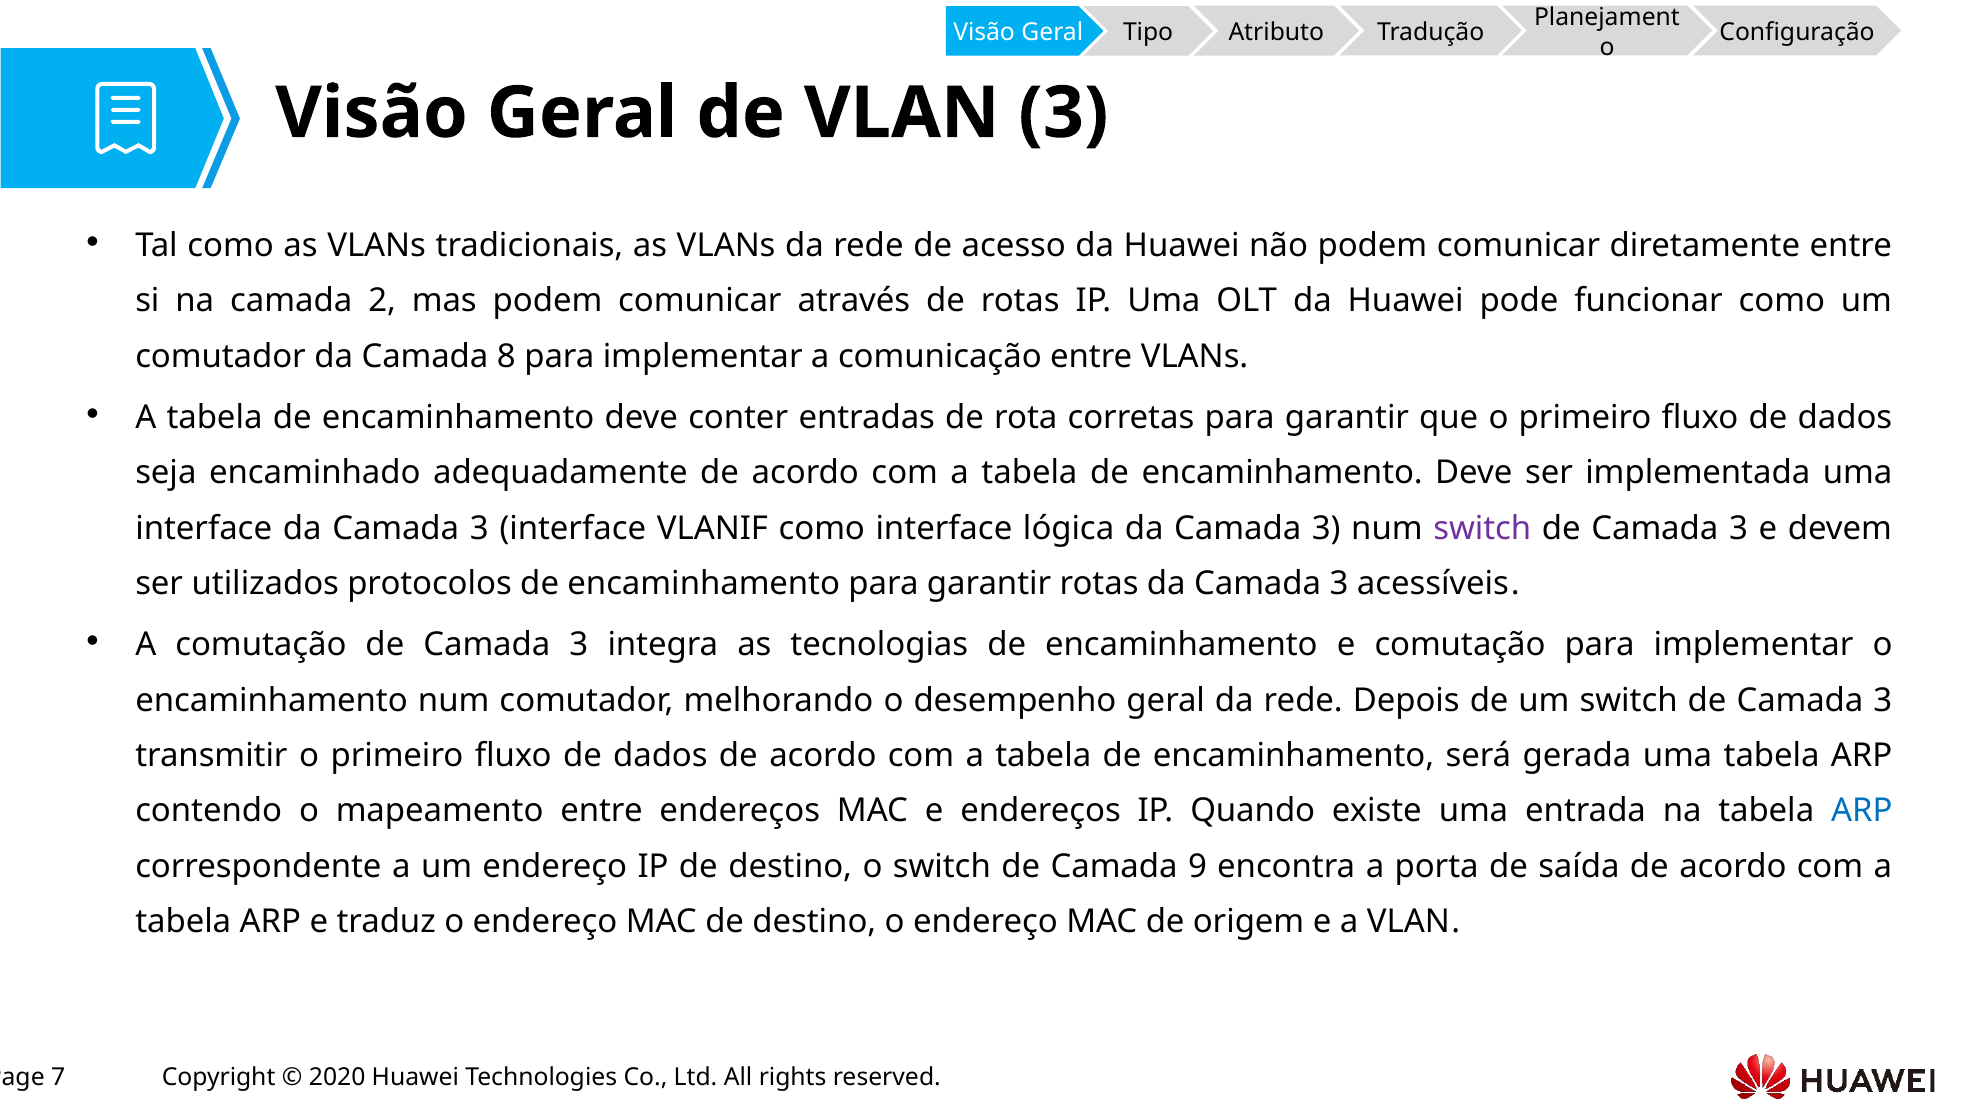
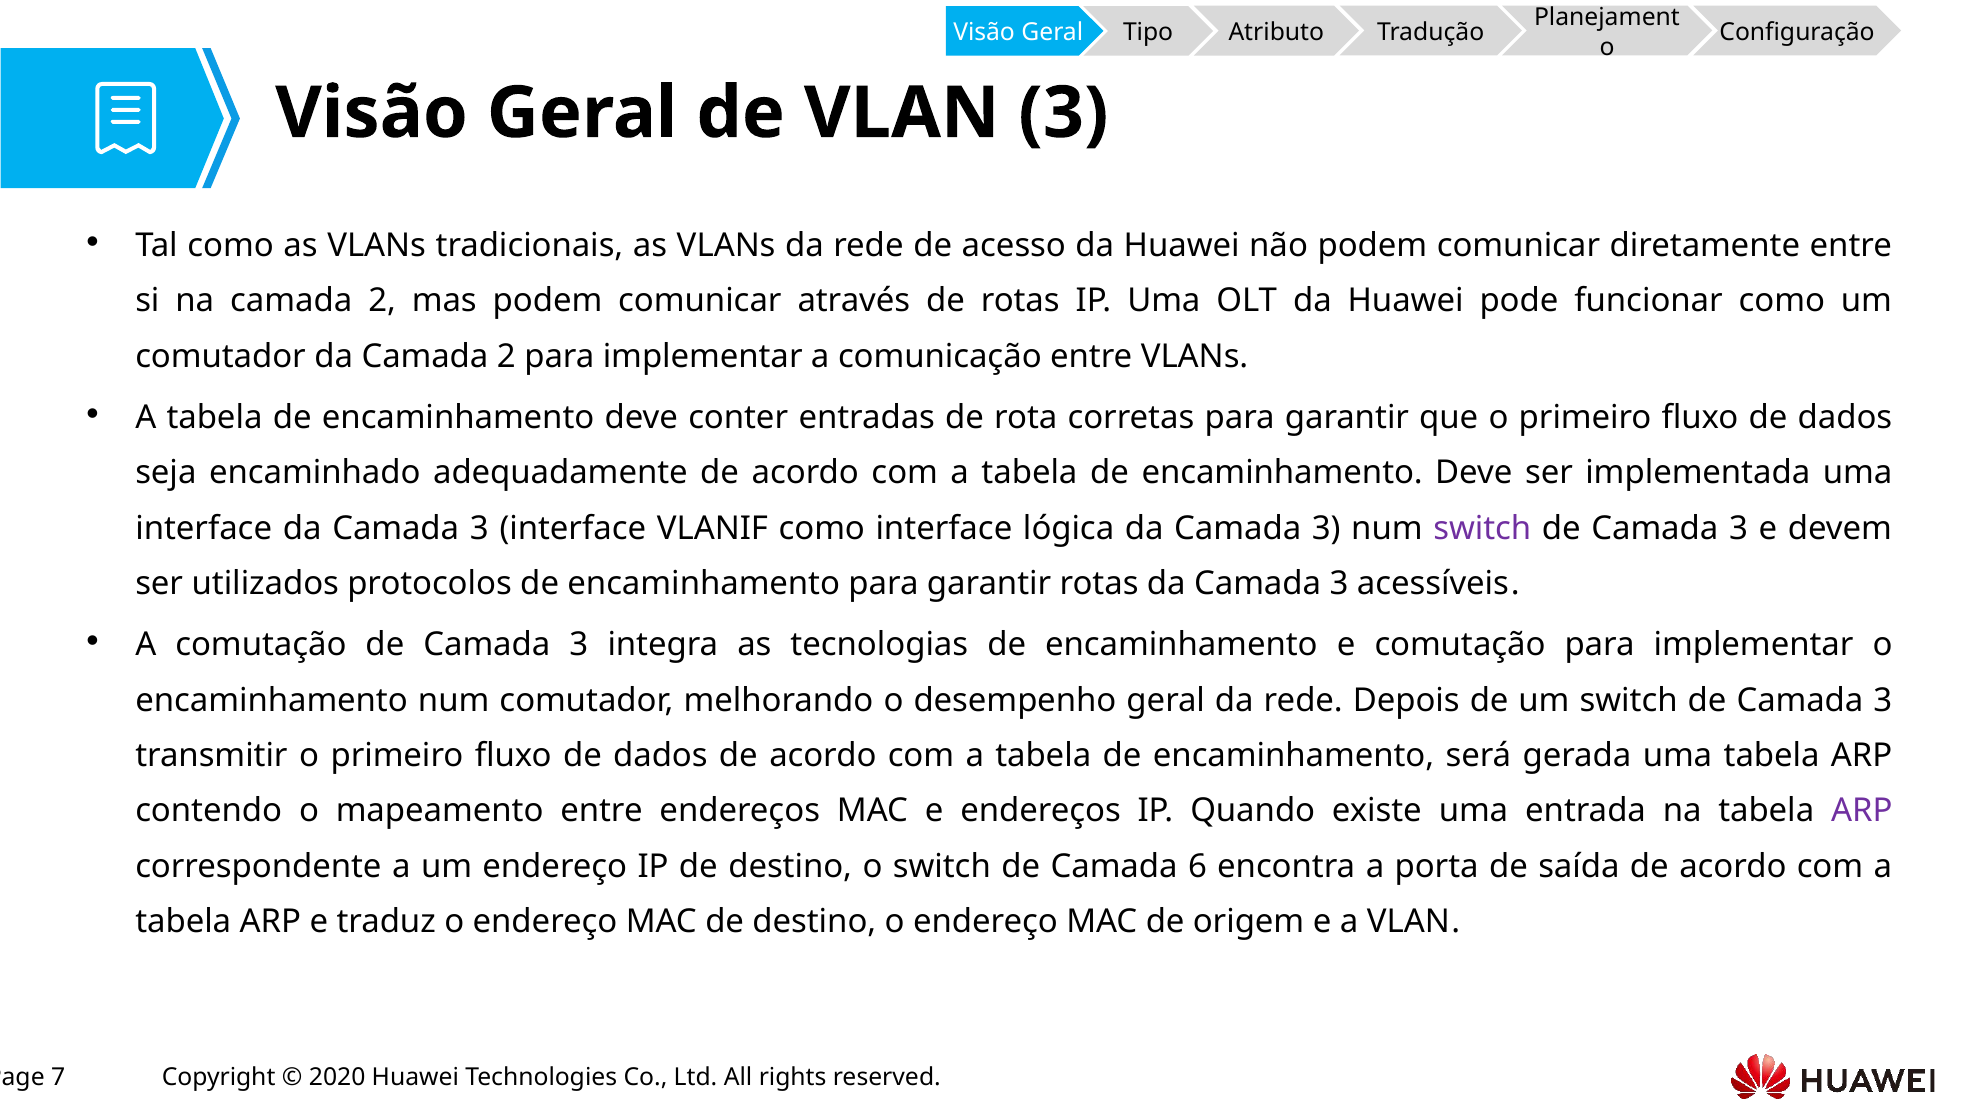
da Camada 8: 8 -> 2 (506, 356)
ARP colour: blue -> purple (1862, 811)
9: 9 -> 6 (1197, 867)
